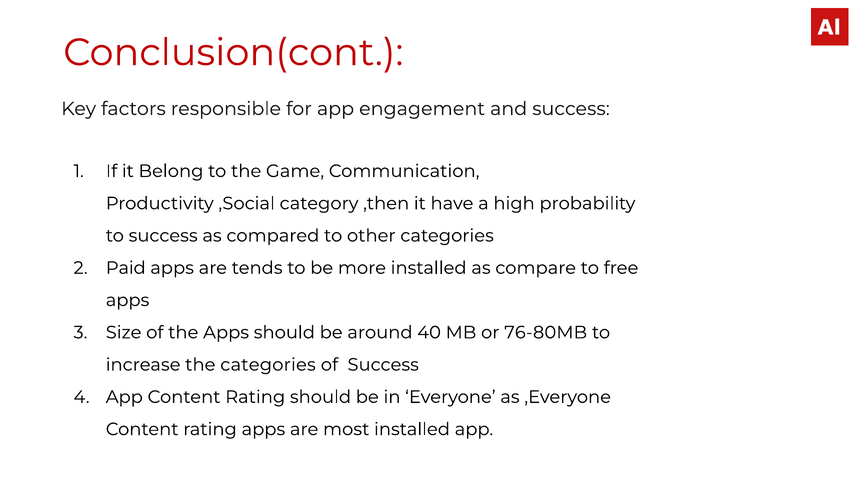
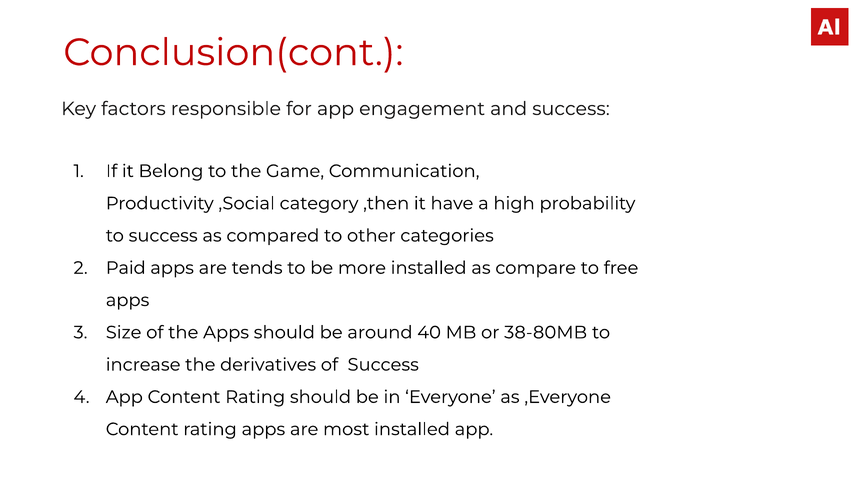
76-80MB: 76-80MB -> 38-80MB (546, 332)
the categories: categories -> derivatives (268, 365)
